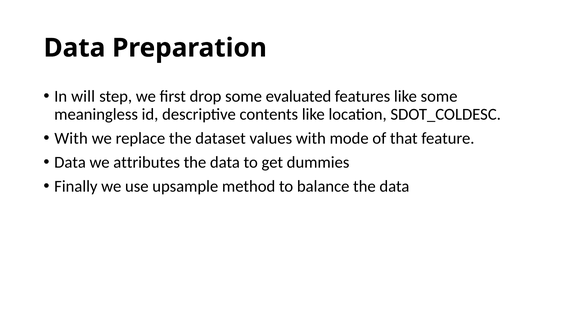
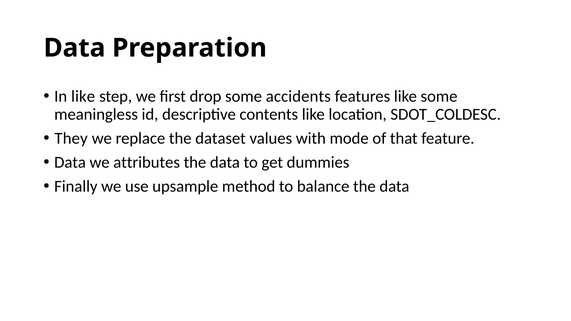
In will: will -> like (83, 97)
evaluated: evaluated -> accidents (298, 97)
With: With -> They (71, 138)
